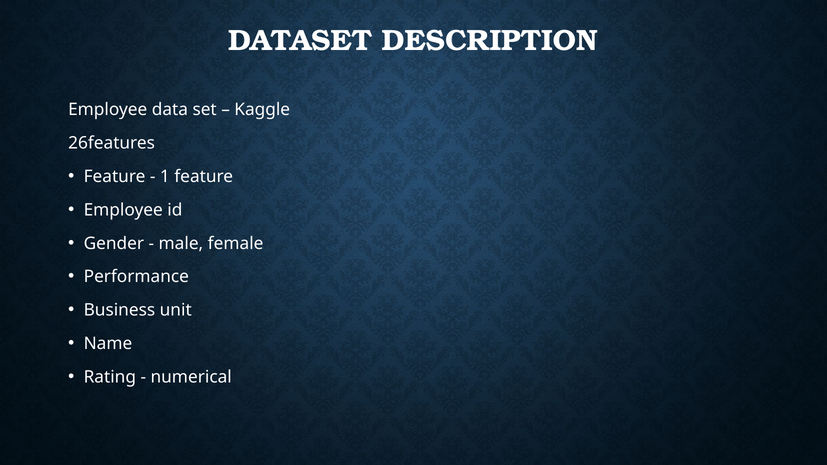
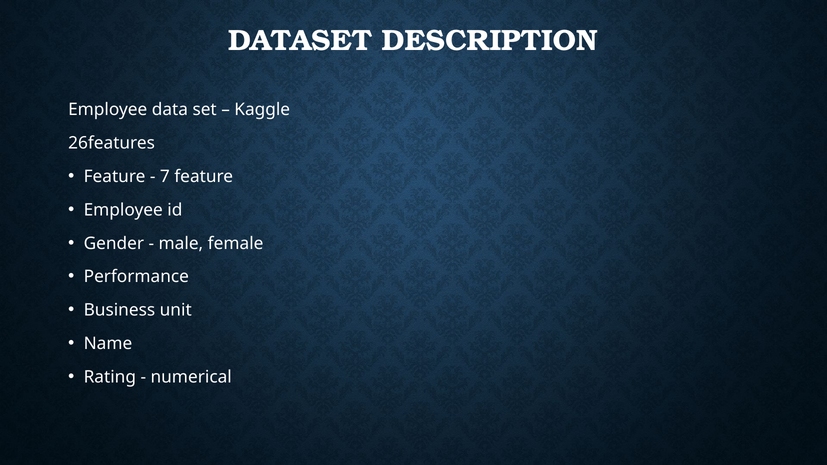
1: 1 -> 7 (165, 177)
